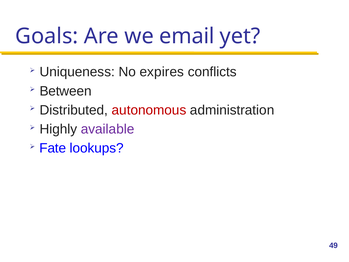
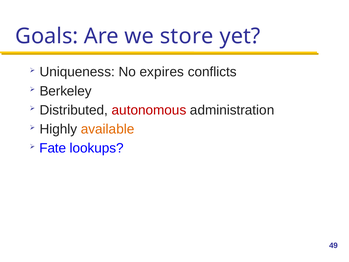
email: email -> store (187, 36)
Between: Between -> Berkeley (66, 91)
available colour: purple -> orange (108, 129)
